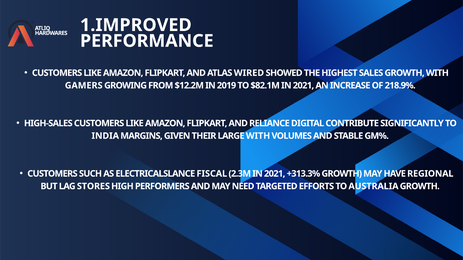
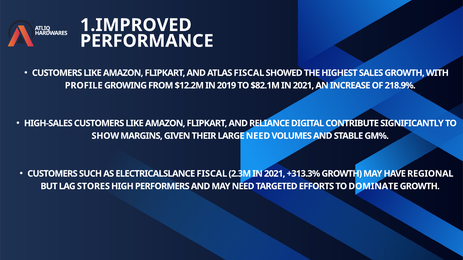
ATLAS WIRED: WIRED -> FISCAL (249, 73)
GAMERS: GAMERS -> PROFILE (84, 86)
INDIA: INDIA -> SHOW (105, 136)
LARGE WITH: WITH -> NEED (258, 136)
AUSTRALIA: AUSTRALIA -> DOMINATE (373, 187)
